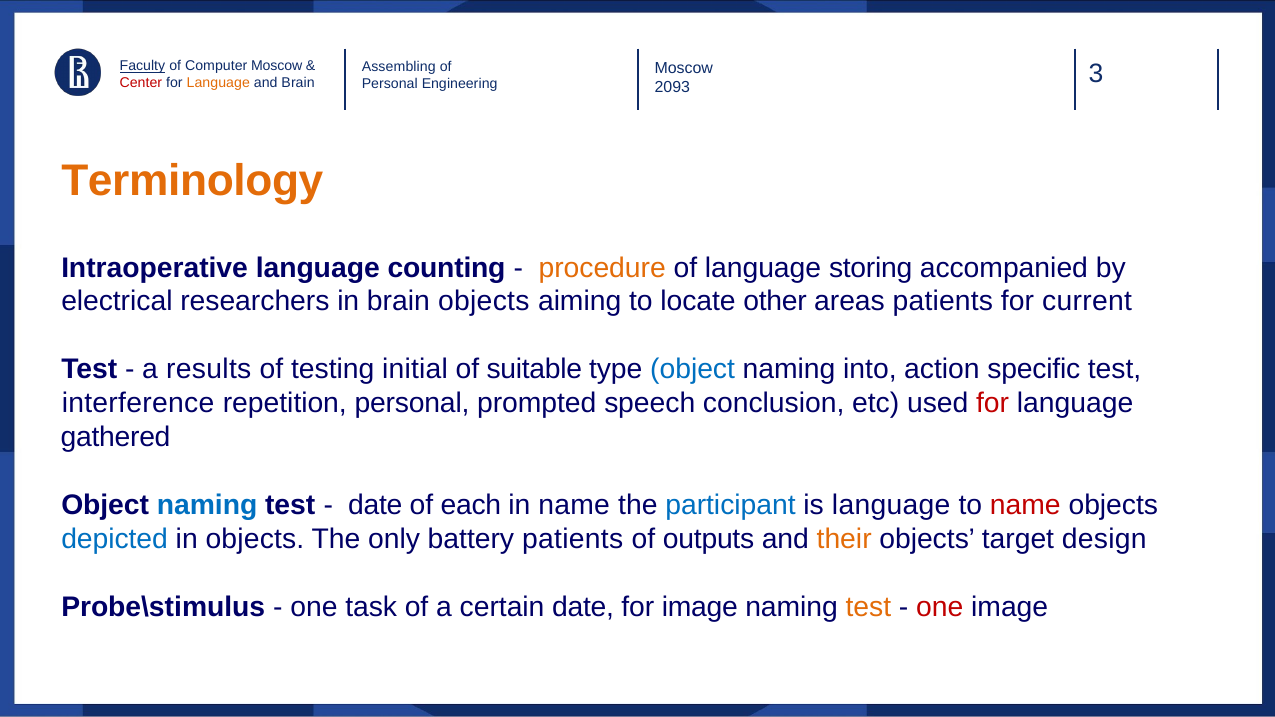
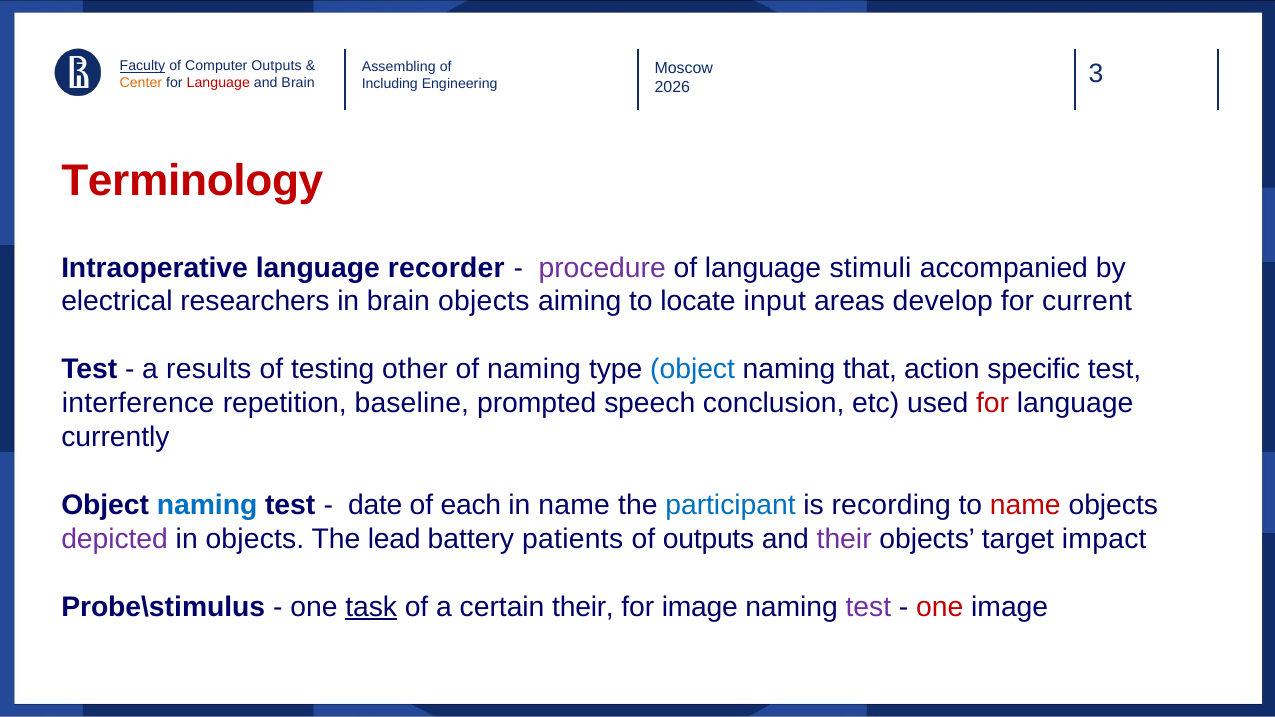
Computer Moscow: Moscow -> Outputs (276, 66)
Center colour: red -> orange (141, 83)
Language colour: orange -> red (218, 83)
Personal: Personal -> Including (390, 84)
2093: 2093 -> 2026 (672, 87)
Terminology colour: orange -> red (192, 181)
counting: counting -> recorder (446, 268)
procedure colour: orange -> purple (602, 268)
storing: storing -> stimuli (870, 268)
other: other -> input (775, 302)
areas patients: patients -> develop (943, 302)
initial: initial -> other (415, 370)
of suitable: suitable -> naming (534, 370)
into: into -> that (870, 370)
repetition personal: personal -> baseline (412, 404)
gathered: gathered -> currently (115, 437)
is language: language -> recording (891, 505)
depicted colour: blue -> purple (115, 539)
only: only -> lead (394, 539)
their colour: orange -> purple (844, 539)
design: design -> impact (1104, 539)
task underline: none -> present (371, 607)
certain date: date -> their (583, 607)
test colour: orange -> purple (868, 607)
